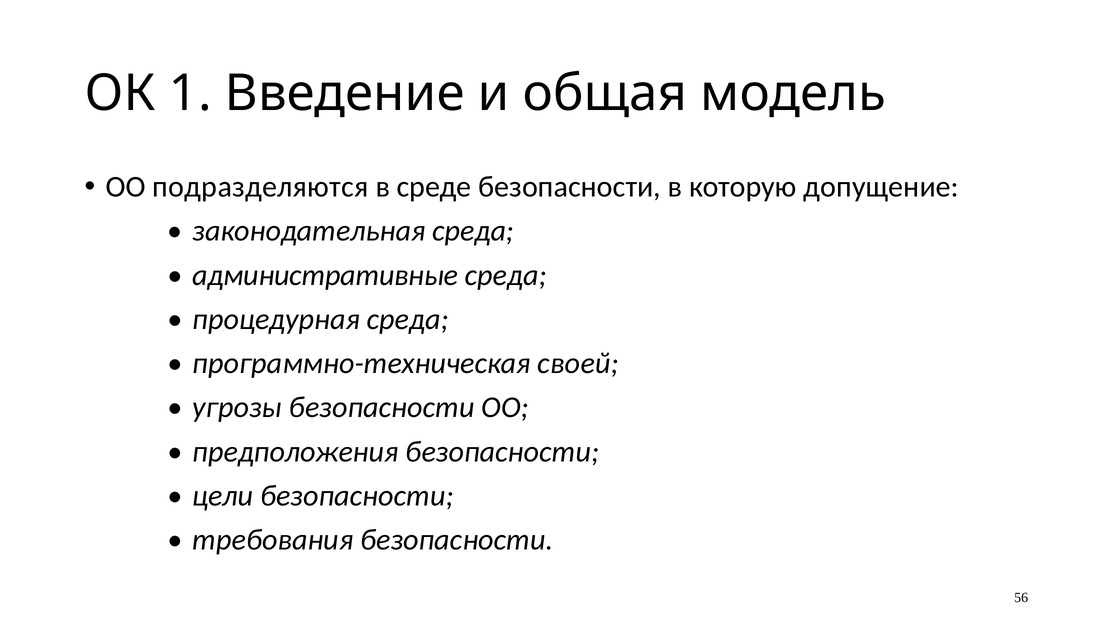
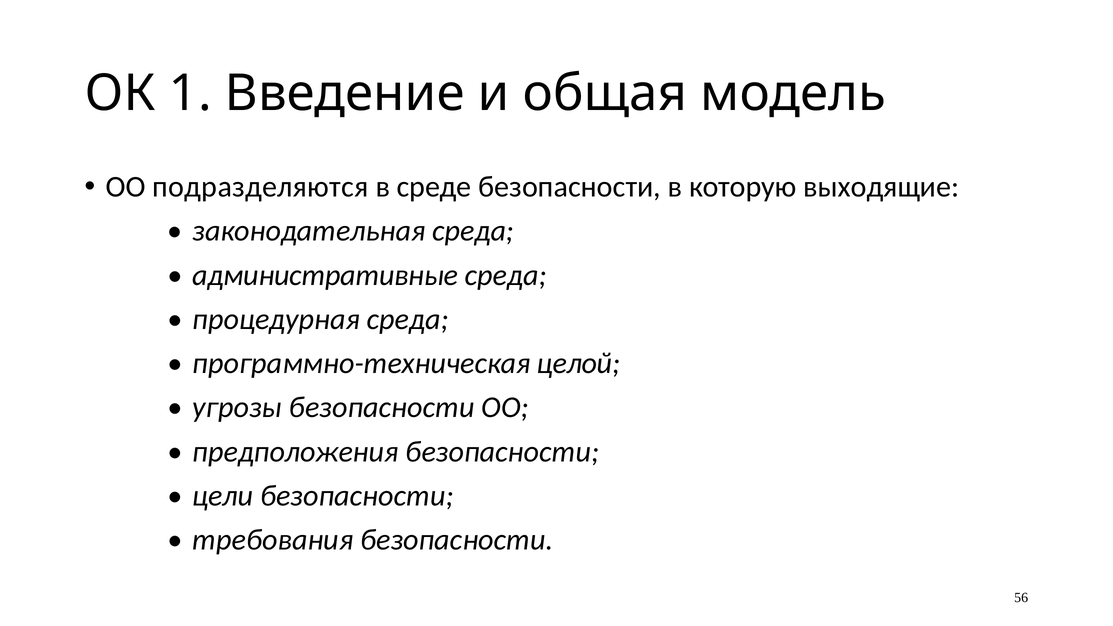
допущение: допущение -> выходящие (881, 187)
своей: своей -> целой (579, 363)
